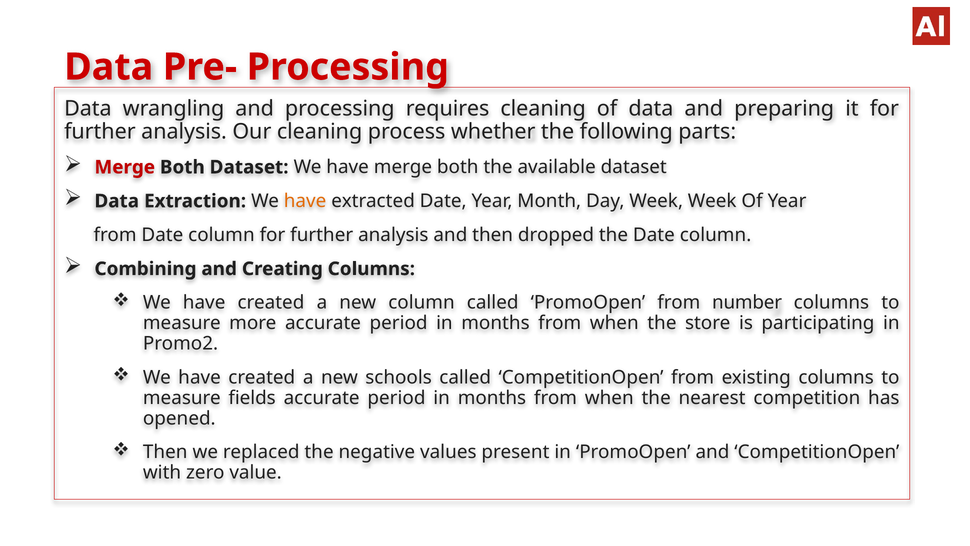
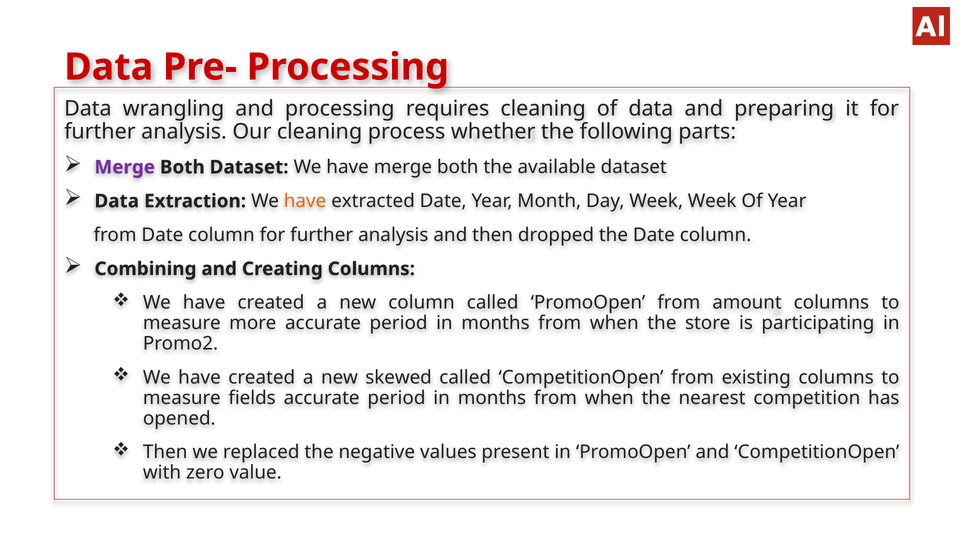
Merge colour: red -> purple (125, 167)
number: number -> amount (747, 303)
schools: schools -> skewed (399, 377)
